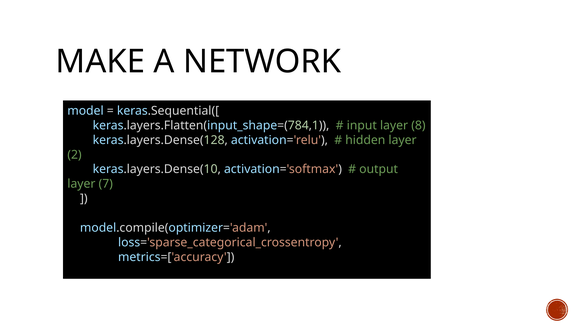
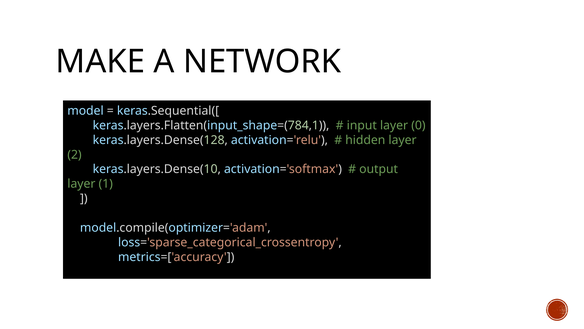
8: 8 -> 0 (418, 125)
7: 7 -> 1 (106, 184)
